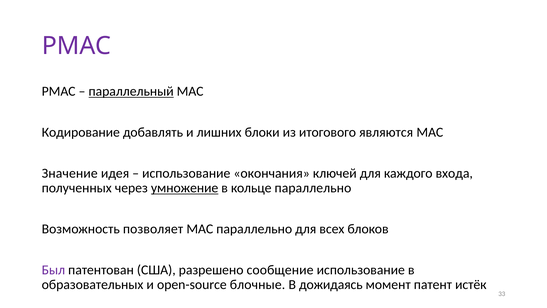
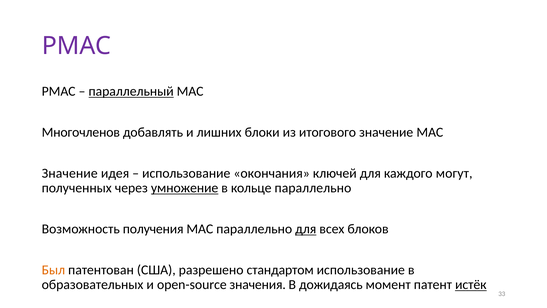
Кодирование: Кодирование -> Многочленов (81, 132)
итогового являются: являются -> значение (386, 132)
входа: входа -> могут (454, 173)
позволяет: позволяет -> получения (153, 229)
для underline: none -> present (306, 229)
Был colour: purple -> orange (53, 270)
сообщение: сообщение -> стандартом (280, 270)
блочные: блочные -> значения (258, 284)
истёк underline: none -> present (471, 284)
